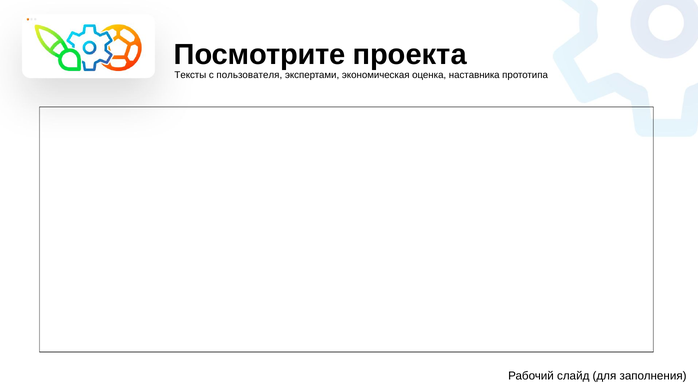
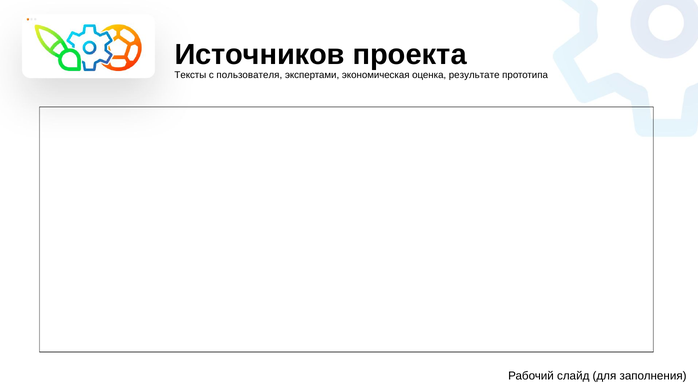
Посмотрите: Посмотрите -> Источников (260, 55)
наставника: наставника -> результате (474, 75)
